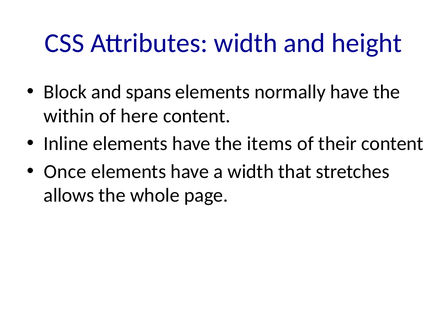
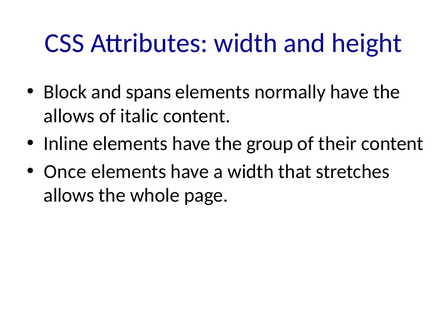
within: within -> allows (69, 116)
here: here -> italic (139, 116)
items: items -> group (270, 144)
